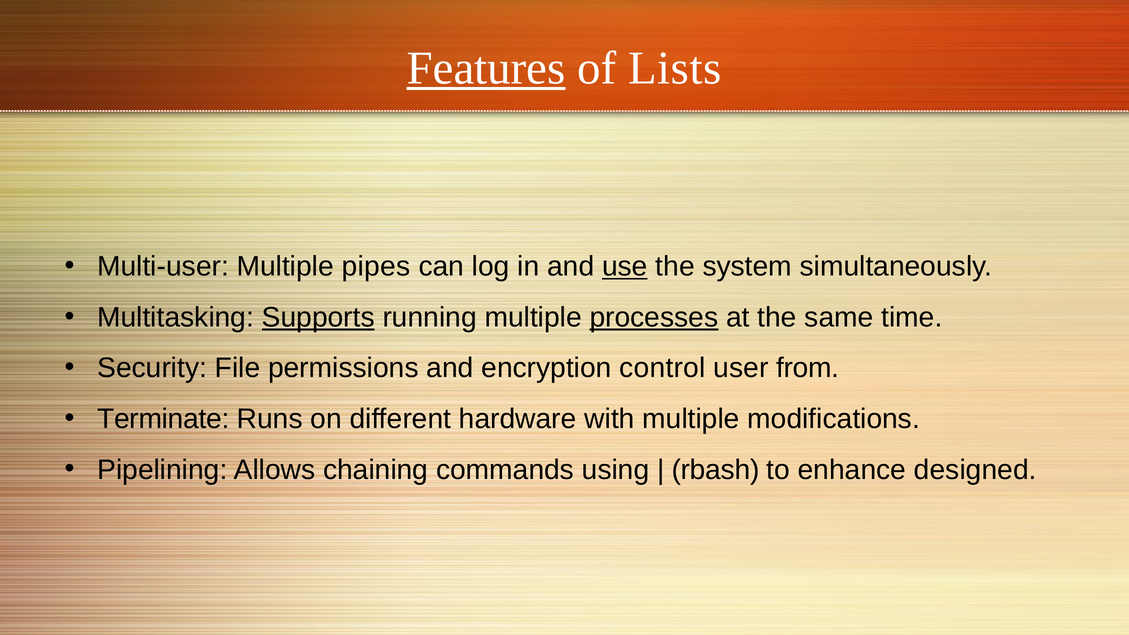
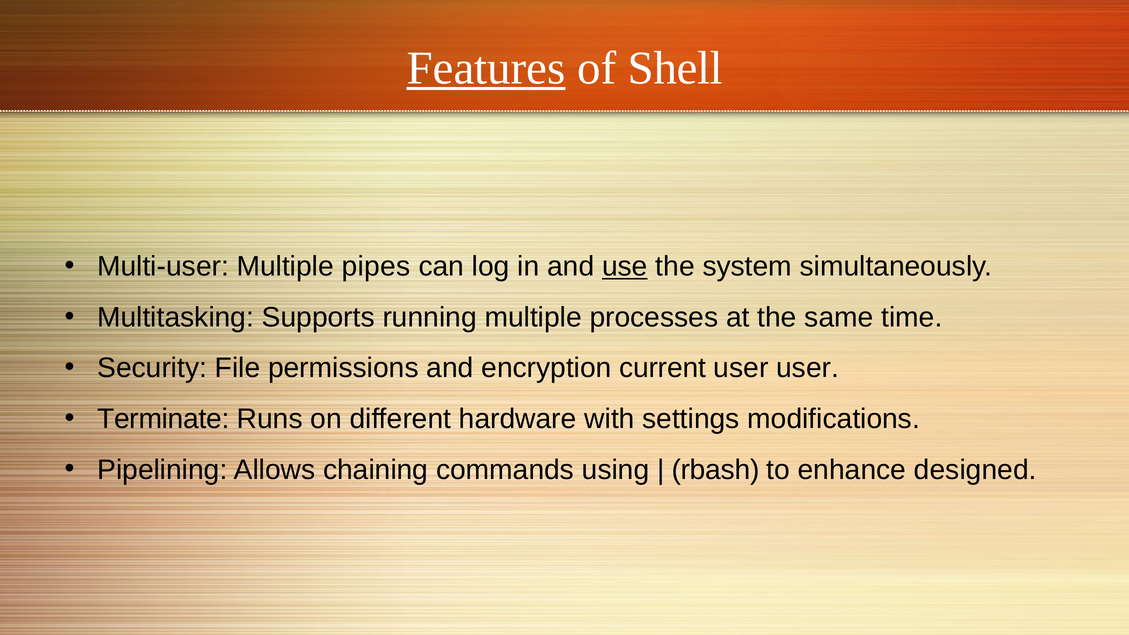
Lists: Lists -> Shell (675, 68)
Supports underline: present -> none (318, 317)
processes underline: present -> none (654, 317)
control: control -> current (663, 368)
user from: from -> user (808, 368)
with multiple: multiple -> settings (691, 419)
